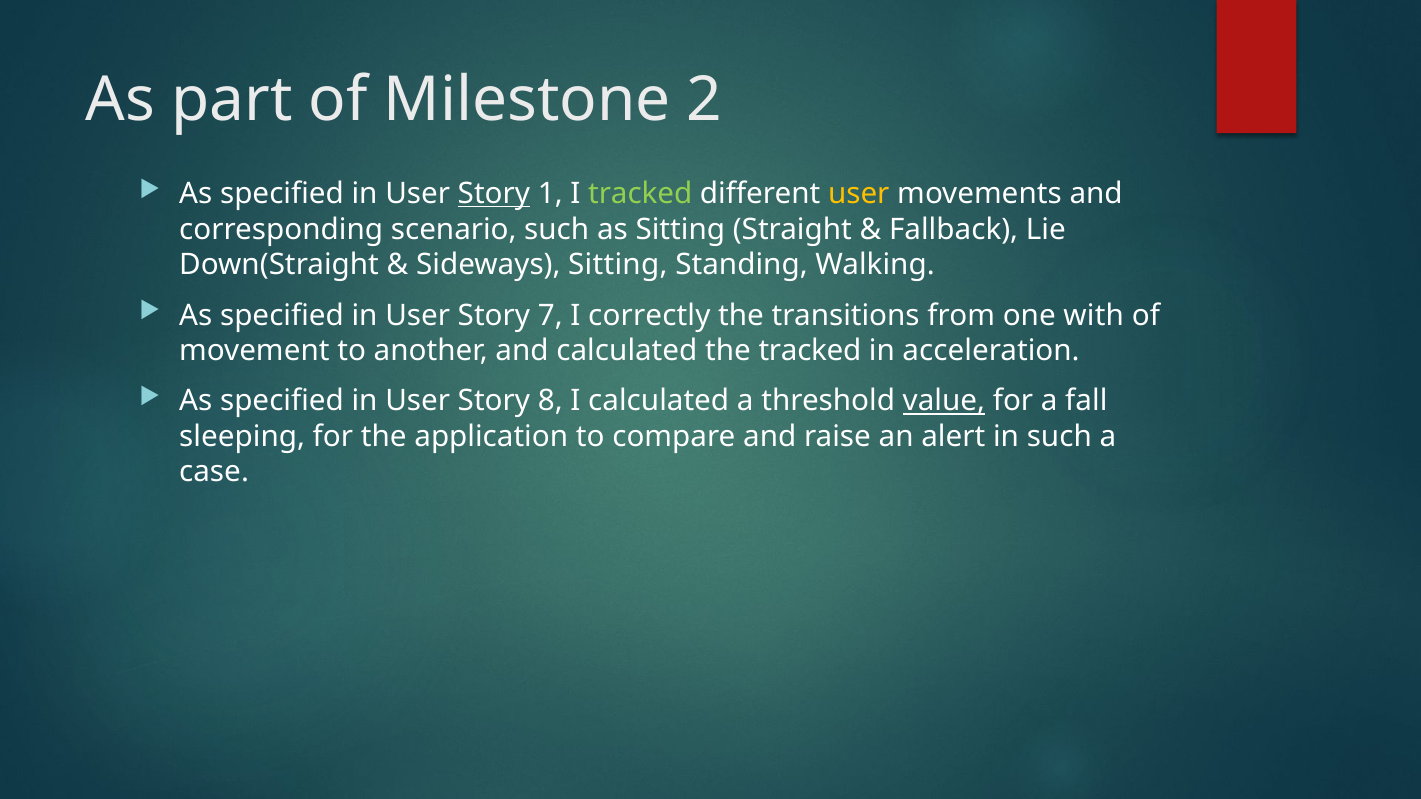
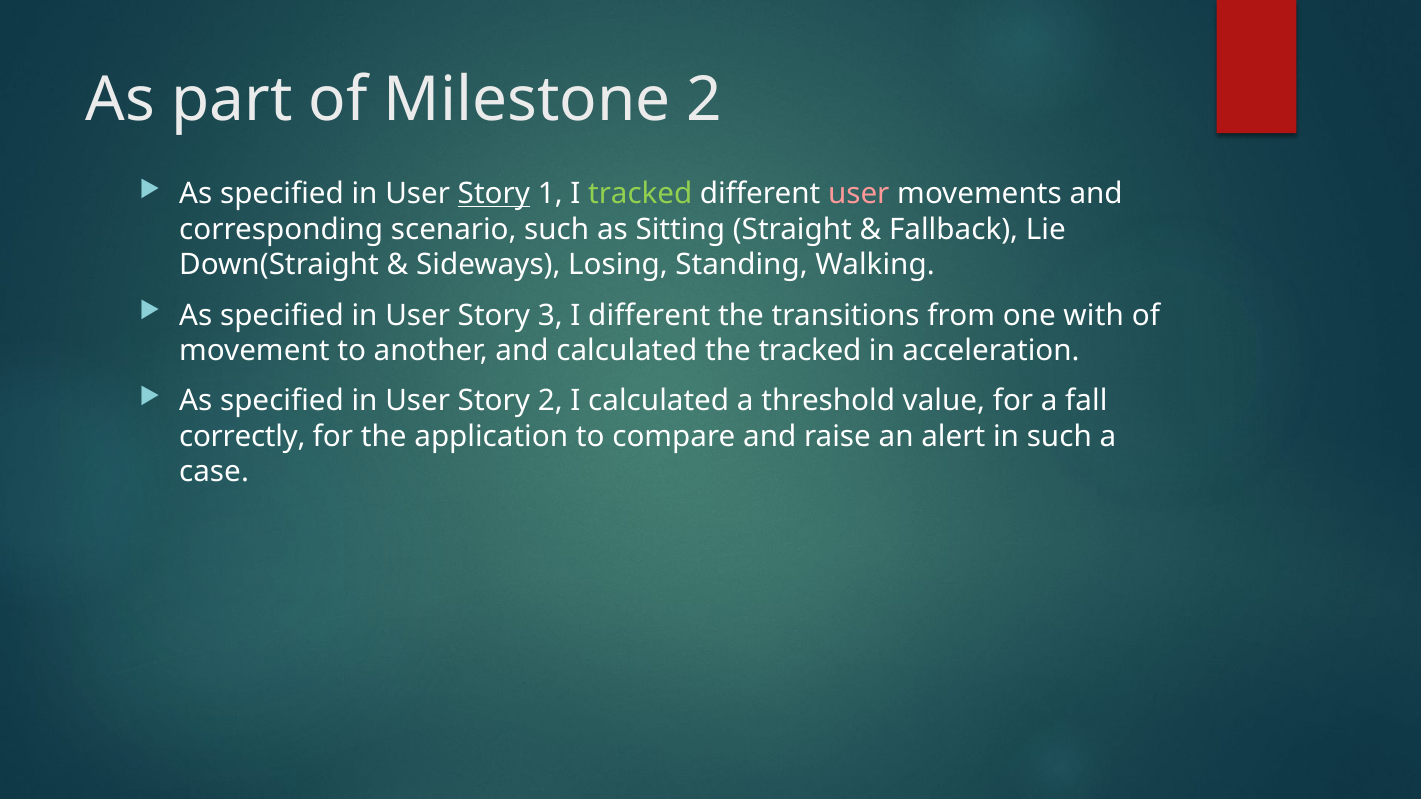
user colour: yellow -> pink (859, 194)
Sideways Sitting: Sitting -> Losing (618, 265)
7: 7 -> 3 (550, 315)
I correctly: correctly -> different (649, 315)
Story 8: 8 -> 2 (550, 401)
value underline: present -> none (944, 401)
sleeping: sleeping -> correctly (242, 437)
